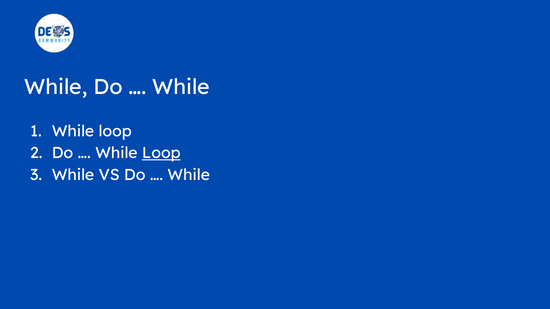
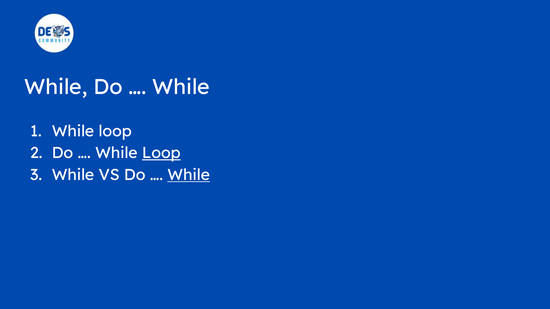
While underline: none -> present (189, 175)
